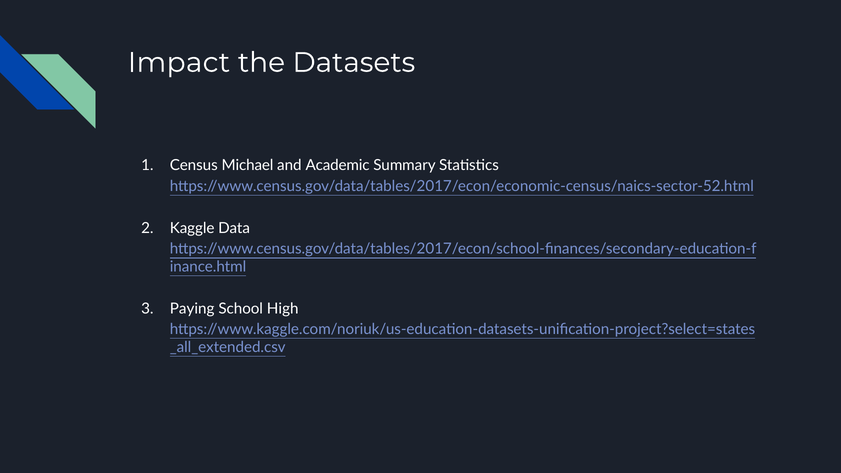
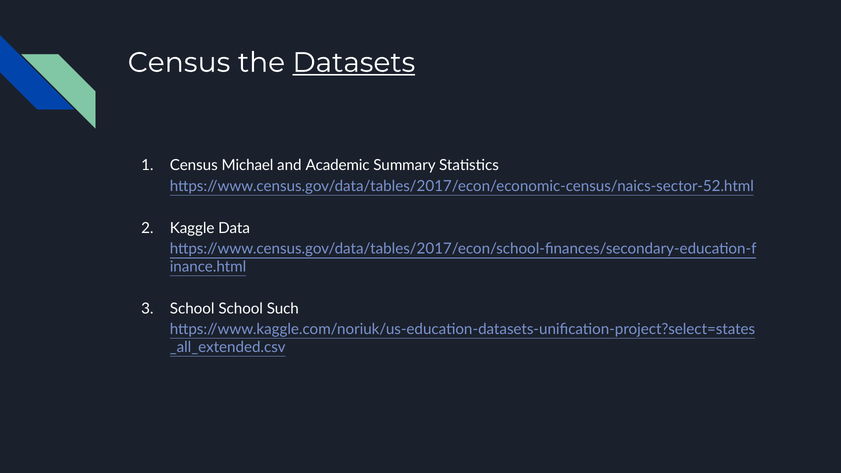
Impact: Impact -> Census (179, 63)
Datasets underline: none -> present (354, 63)
Paying: Paying -> School (192, 309)
High: High -> Such (283, 309)
